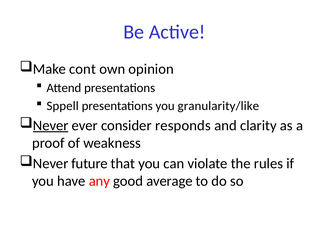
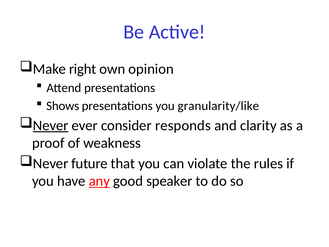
cont: cont -> right (83, 69)
Sppell: Sppell -> Shows (63, 106)
any underline: none -> present (99, 181)
average: average -> speaker (169, 181)
